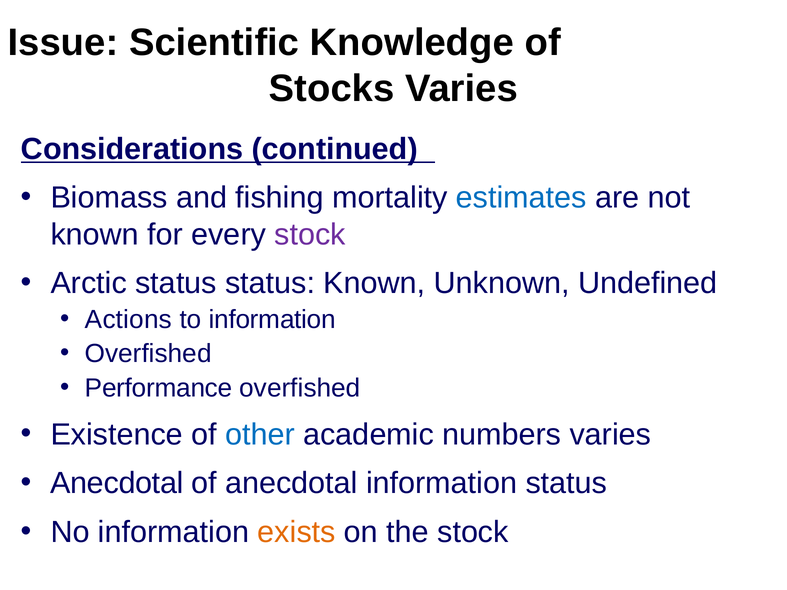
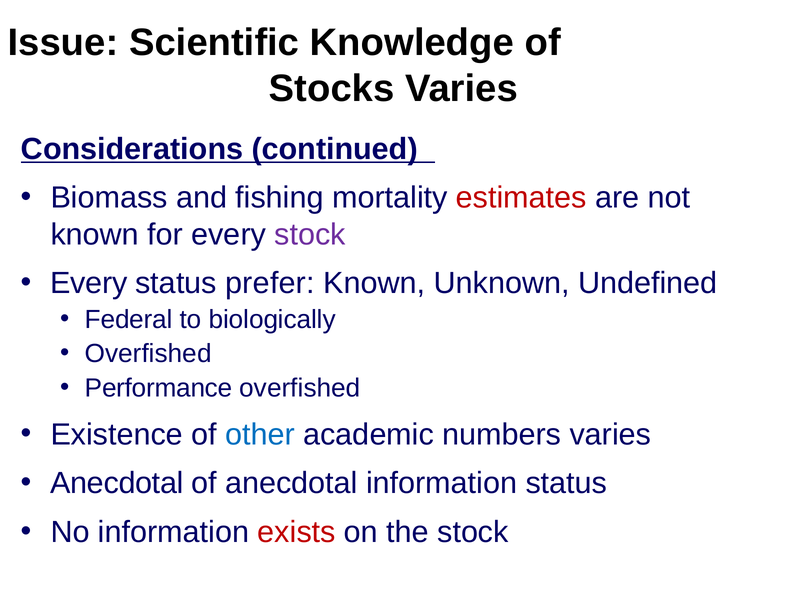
estimates colour: blue -> red (521, 198)
Arctic: Arctic -> Every (89, 283)
status status: status -> prefer (270, 283)
Actions: Actions -> Federal (129, 320)
to information: information -> biologically (272, 320)
exists colour: orange -> red (296, 532)
